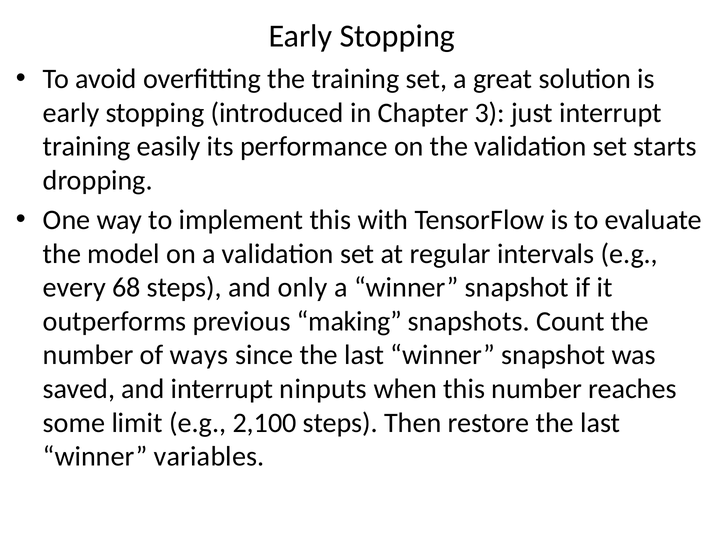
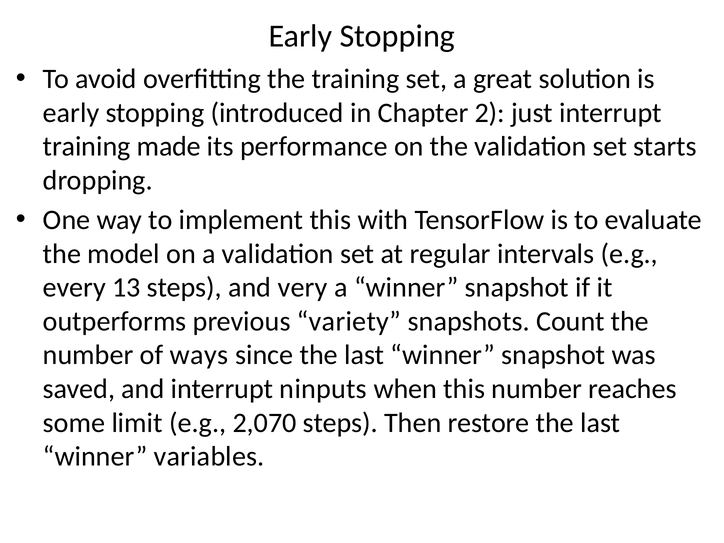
3: 3 -> 2 (490, 113)
easily: easily -> made (169, 147)
68: 68 -> 13 (126, 288)
only: only -> very (303, 288)
making: making -> variety (349, 321)
2,100: 2,100 -> 2,070 (265, 423)
